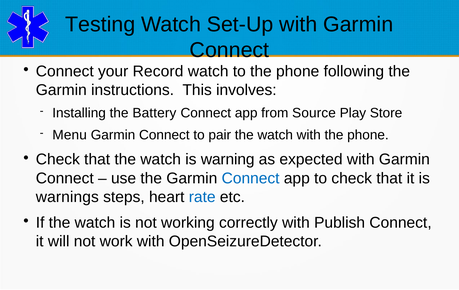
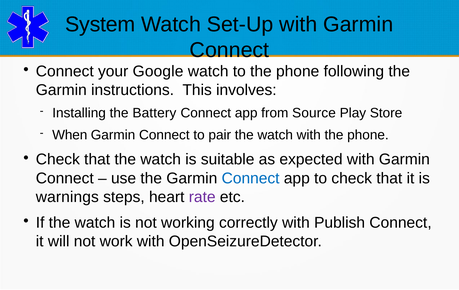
Testing: Testing -> System (100, 24)
Record: Record -> Google (158, 71)
Menu: Menu -> When (70, 135)
warning: warning -> suitable (228, 159)
rate colour: blue -> purple (202, 196)
